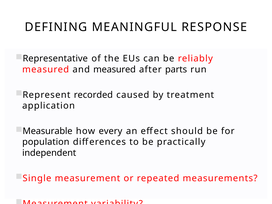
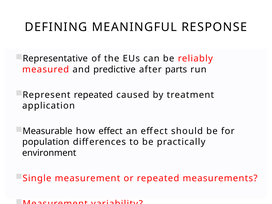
and measured: measured -> predictive (114, 69)
Represent recorded: recorded -> repeated (93, 95)
how every: every -> effect (111, 131)
independent: independent -> environment (49, 153)
